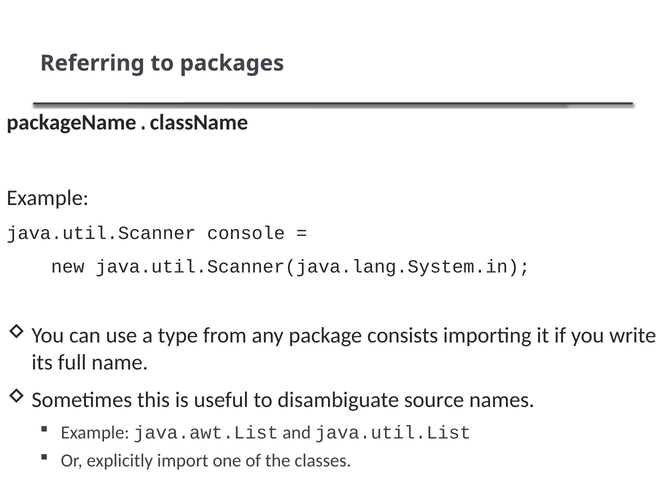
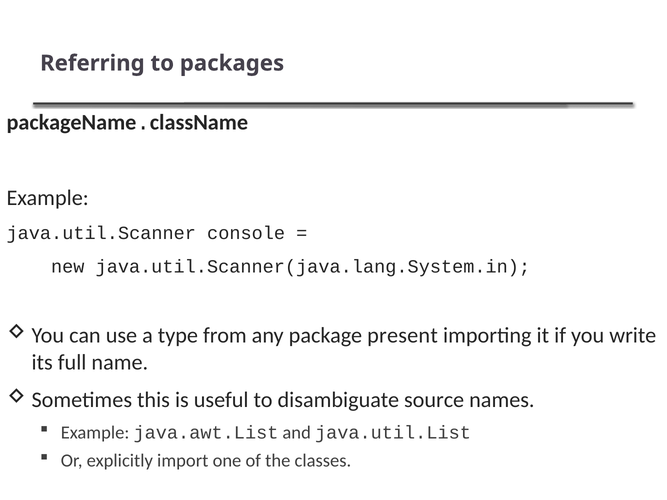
consists: consists -> present (403, 336)
